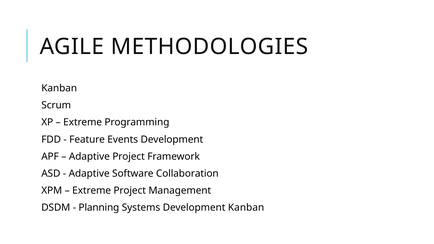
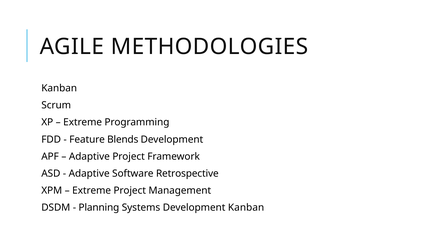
Events: Events -> Blends (123, 140)
Collaboration: Collaboration -> Retrospective (187, 174)
